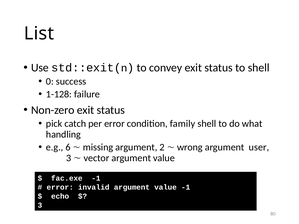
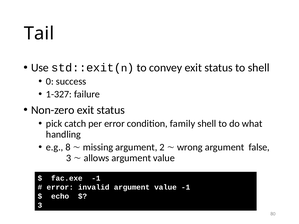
List: List -> Tail (39, 33)
1-128: 1-128 -> 1-327 (59, 94)
6: 6 -> 8 (68, 147)
user: user -> false (259, 147)
vector: vector -> allows (96, 158)
